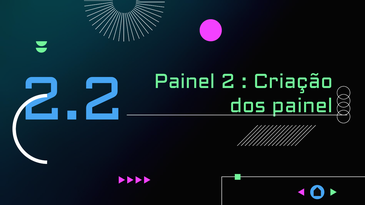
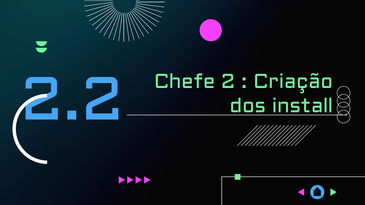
Painel: Painel -> Chefe (185, 81)
dos painel: painel -> install (303, 106)
